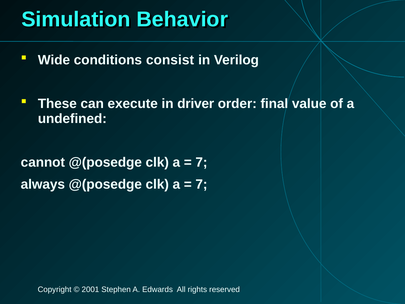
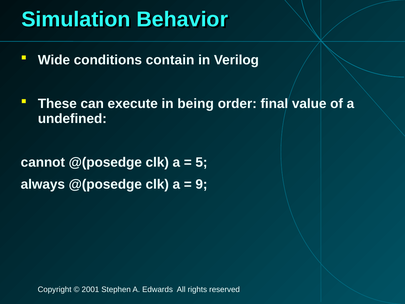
consist: consist -> contain (170, 60)
driver: driver -> being (196, 104)
7: 7 -> 5 (201, 162)
7: 7 -> 9 (201, 184)
